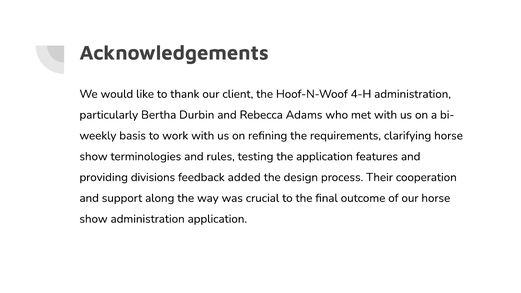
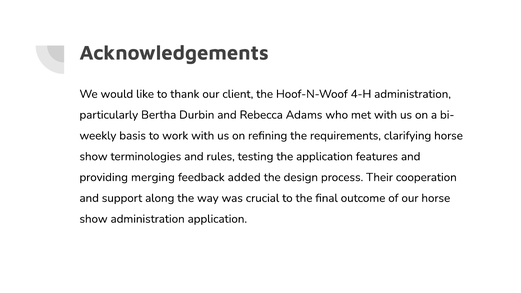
divisions: divisions -> merging (153, 177)
